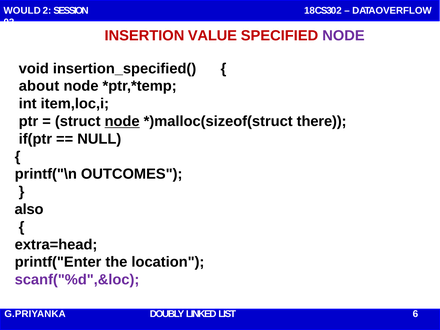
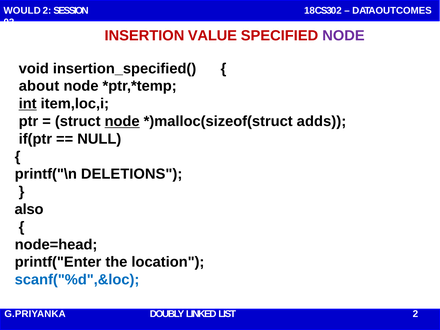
OVERFLOW: OVERFLOW -> OUTCOMES (404, 10)
int underline: none -> present (28, 104)
there: there -> adds (322, 121)
OUTCOMES: OUTCOMES -> DELETIONS (132, 174)
extra=head: extra=head -> node=head (56, 245)
scanf("%d",&loc colour: purple -> blue (77, 280)
LIST 6: 6 -> 2 (415, 314)
